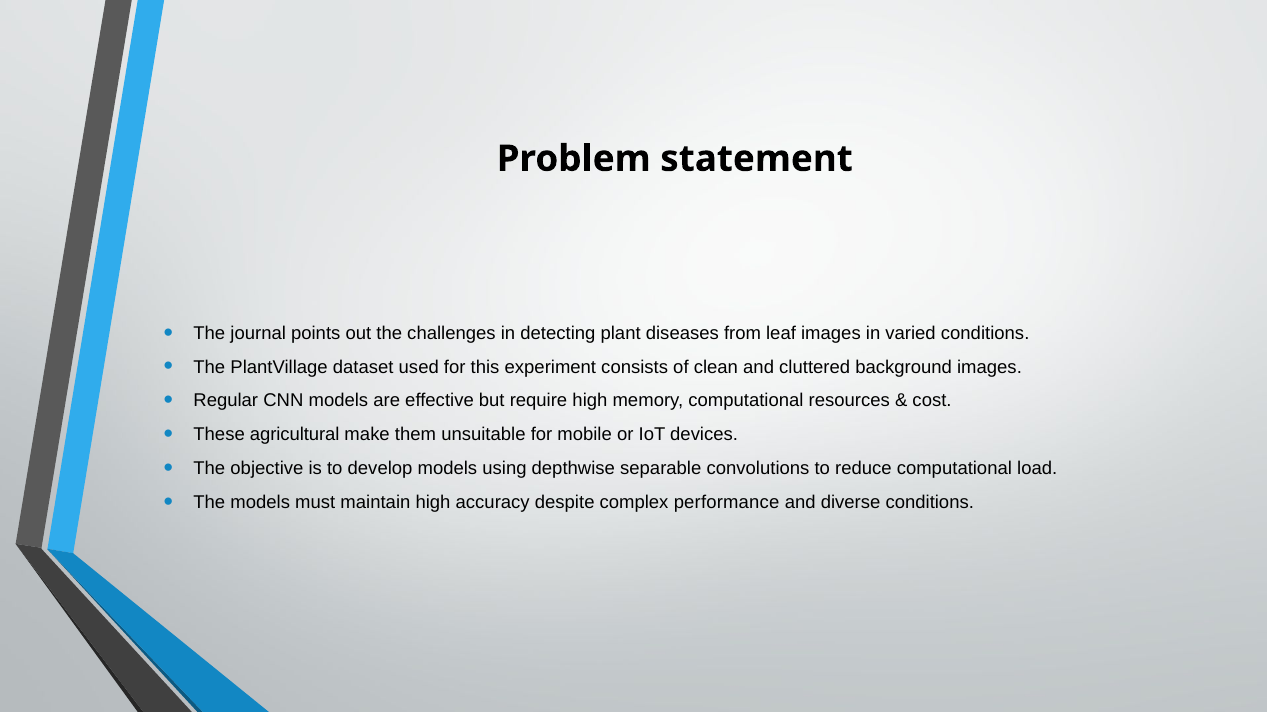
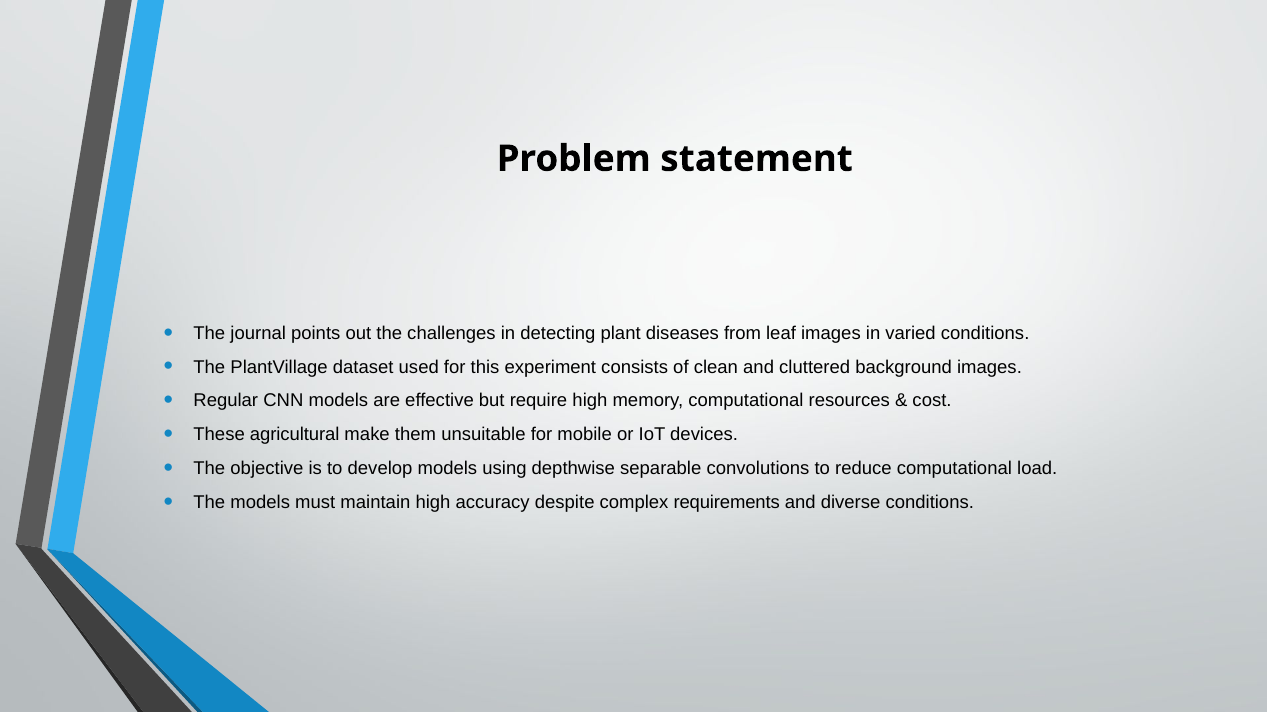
performance: performance -> requirements (727, 503)
